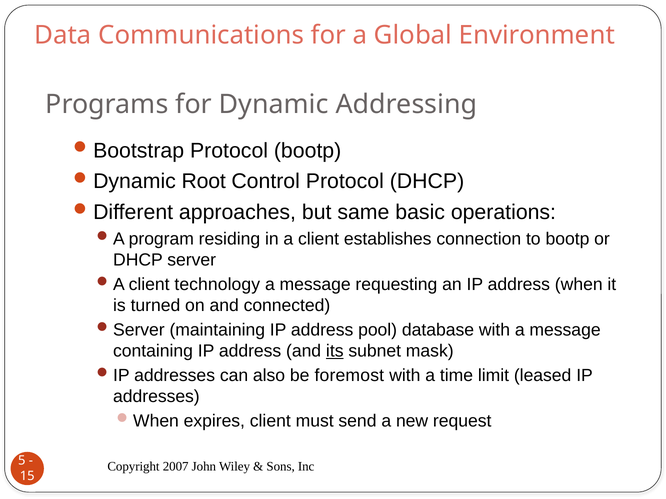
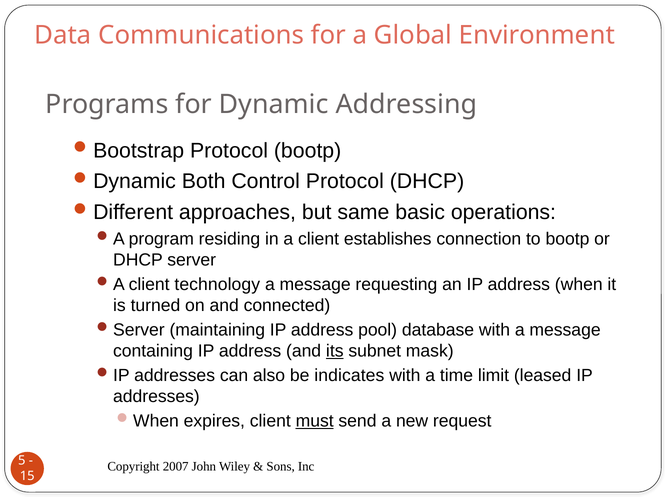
Root: Root -> Both (204, 182)
foremost: foremost -> indicates (349, 376)
must underline: none -> present (315, 421)
